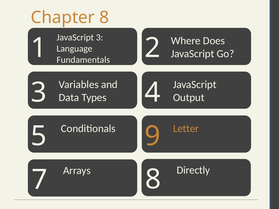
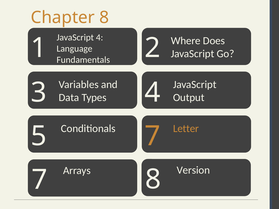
JavaScript 3: 3 -> 4 (100, 38)
5 9: 9 -> 7 (153, 136)
Directly: Directly -> Version (193, 170)
